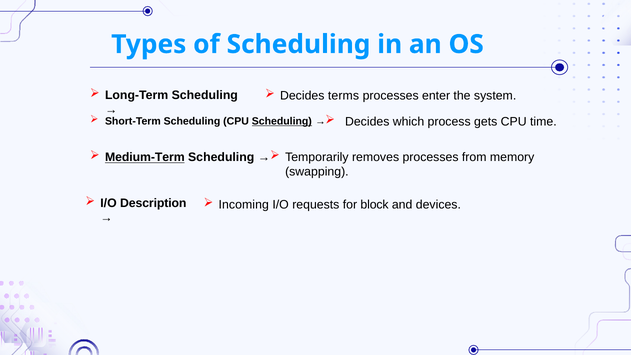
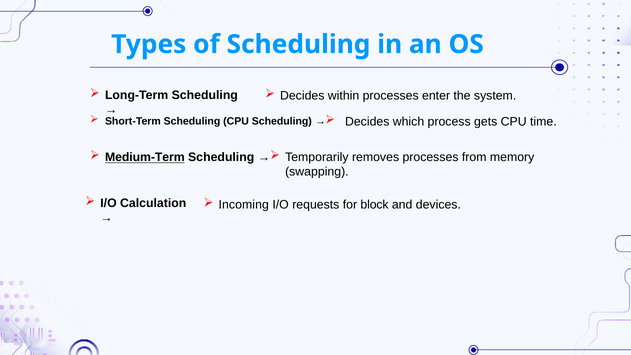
terms: terms -> within (344, 96)
Scheduling underline: present -> none (282, 121)
Description: Description -> Calculation (153, 203)
